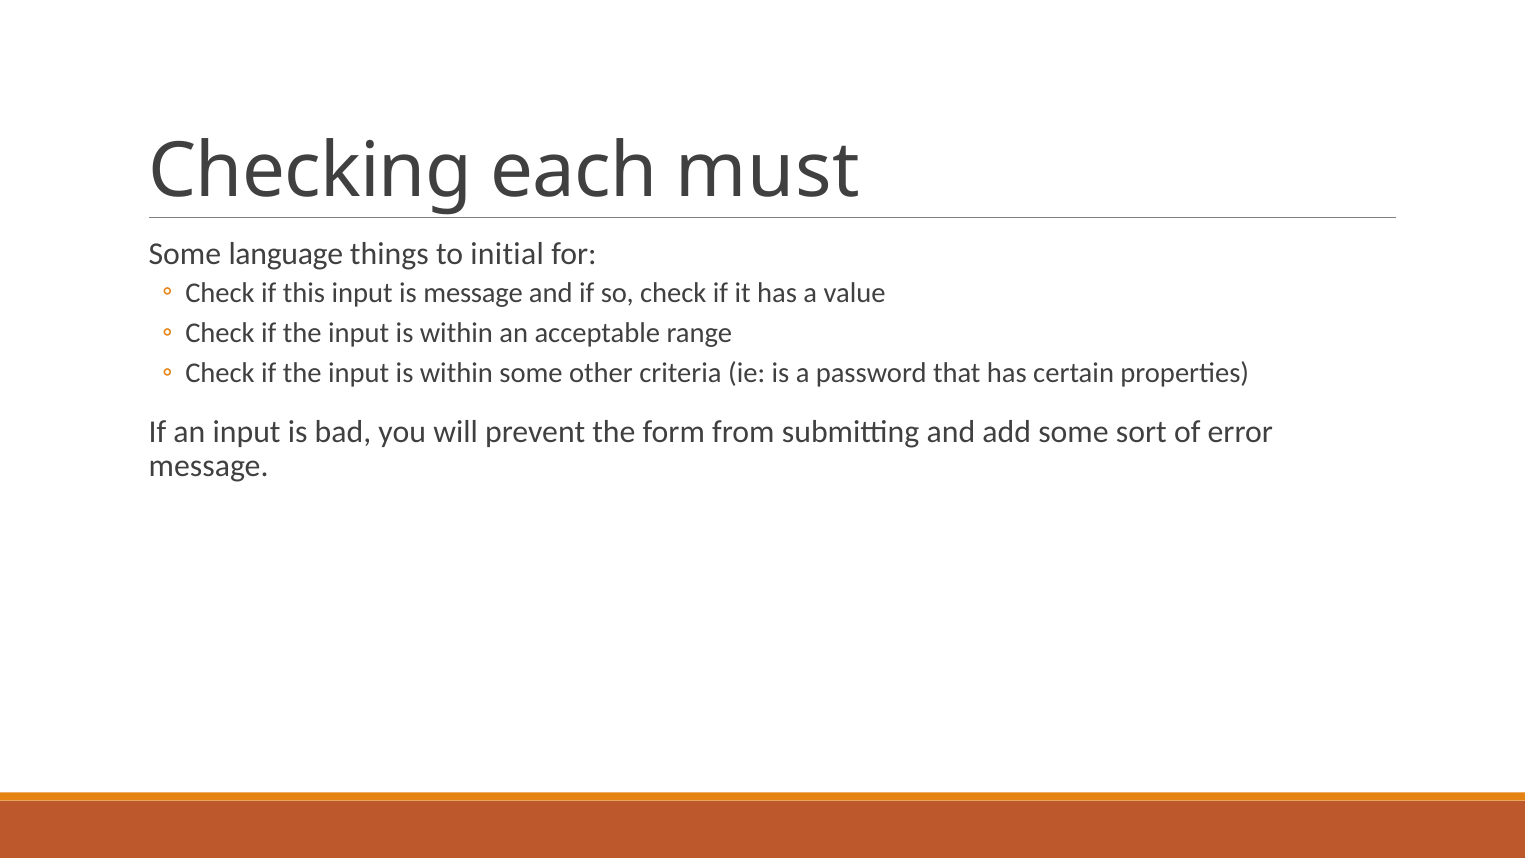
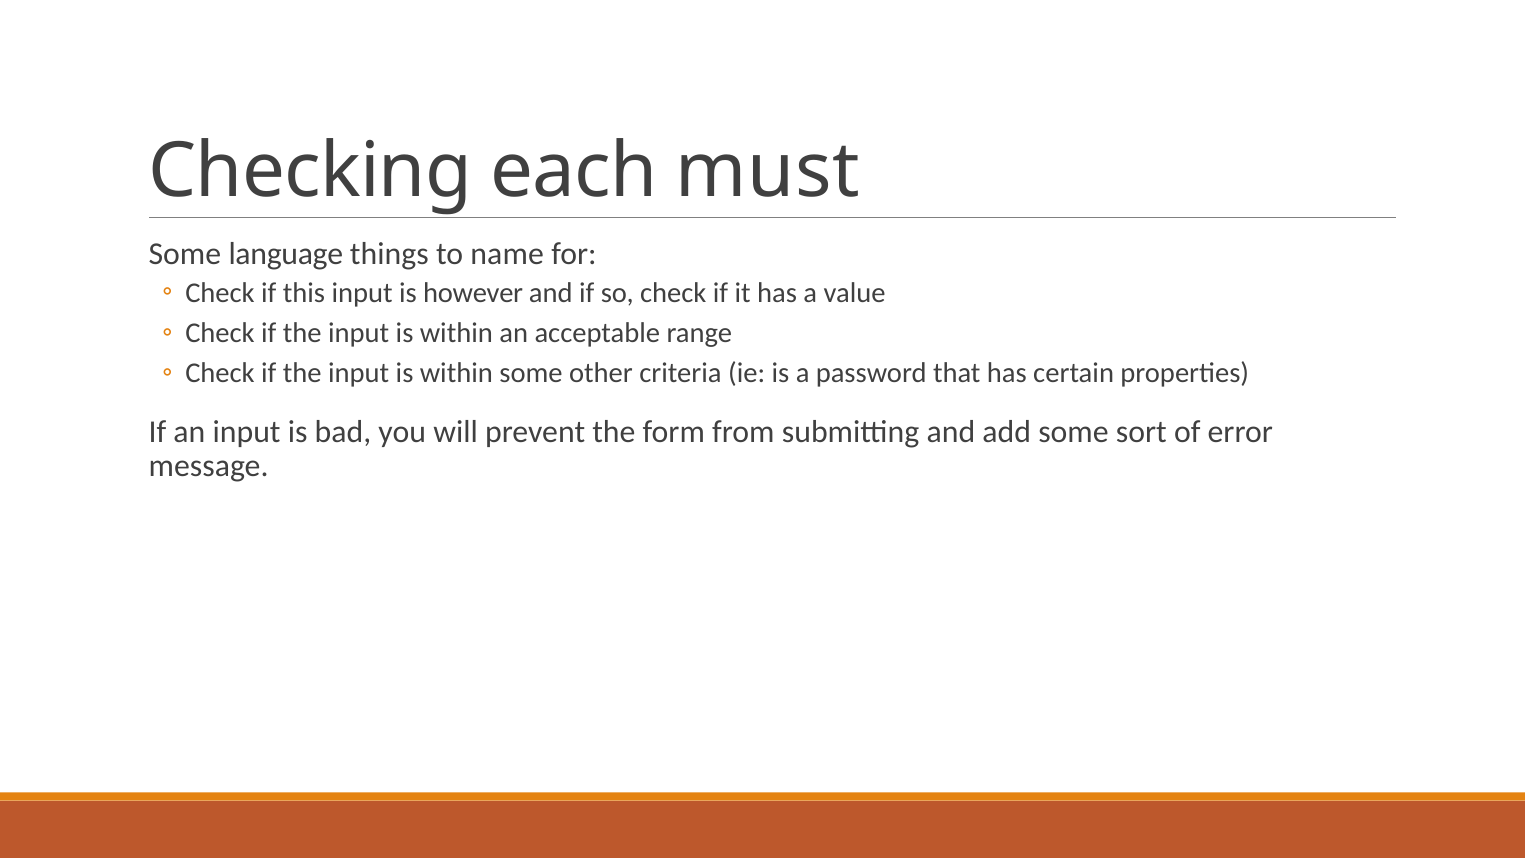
initial: initial -> name (507, 254)
is message: message -> however (473, 293)
